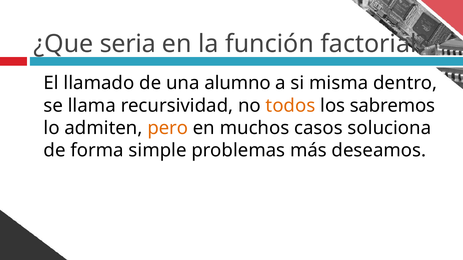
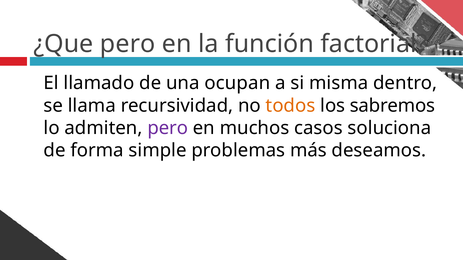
¿Que seria: seria -> pero (128, 44)
alumno: alumno -> ocupan (237, 83)
pero colour: orange -> purple (168, 128)
